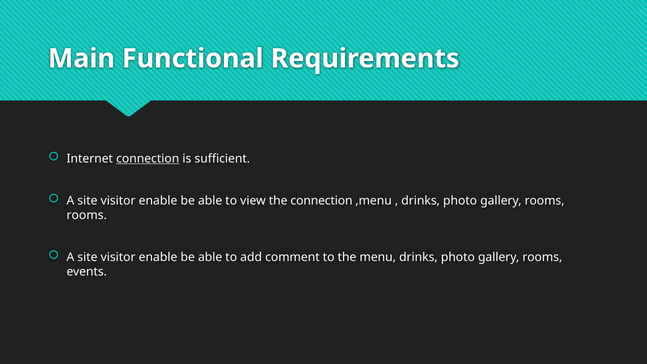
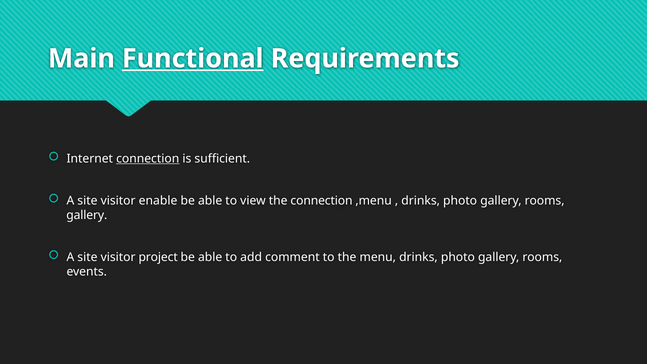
Functional underline: none -> present (193, 59)
rooms: rooms -> gallery (87, 215)
enable: enable -> project (158, 257)
